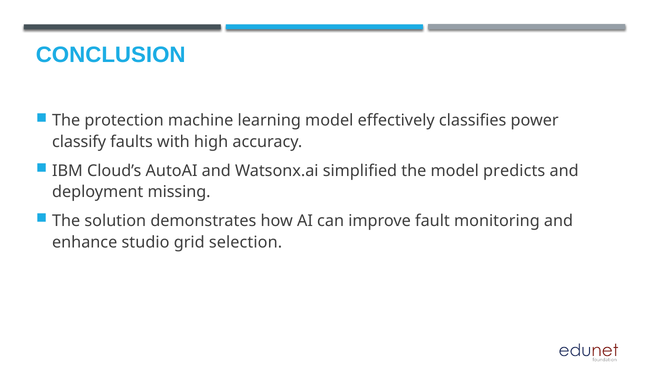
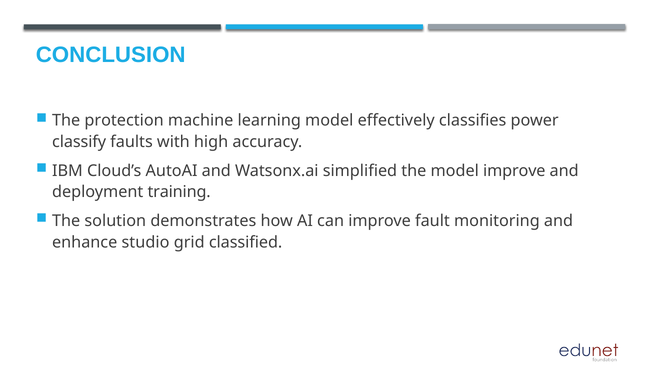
model predicts: predicts -> improve (514, 171)
missing: missing -> training (179, 192)
selection: selection -> classified (246, 242)
